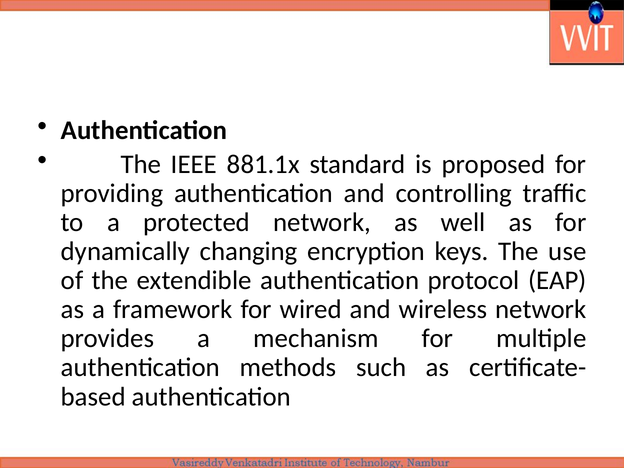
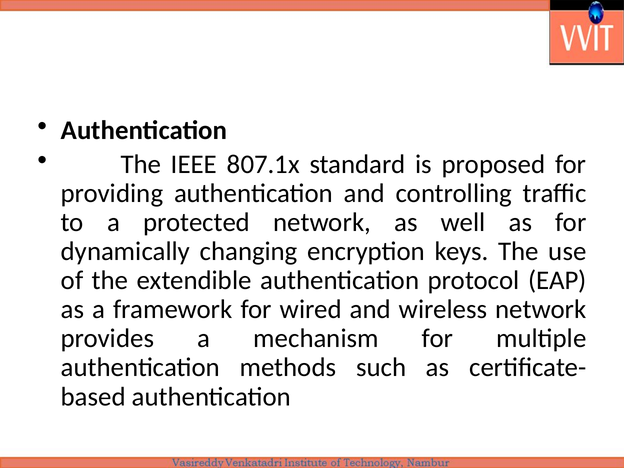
881.1x: 881.1x -> 807.1x (263, 164)
